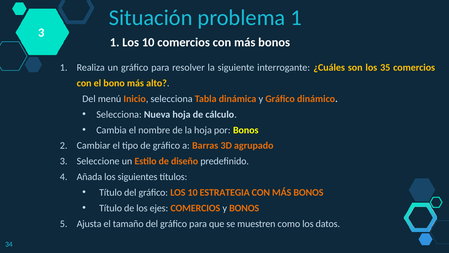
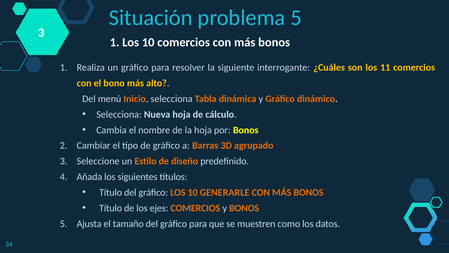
problema 1: 1 -> 5 (296, 18)
35: 35 -> 11 (385, 67)
ESTRATEGIA: ESTRATEGIA -> GENERARLE (225, 192)
